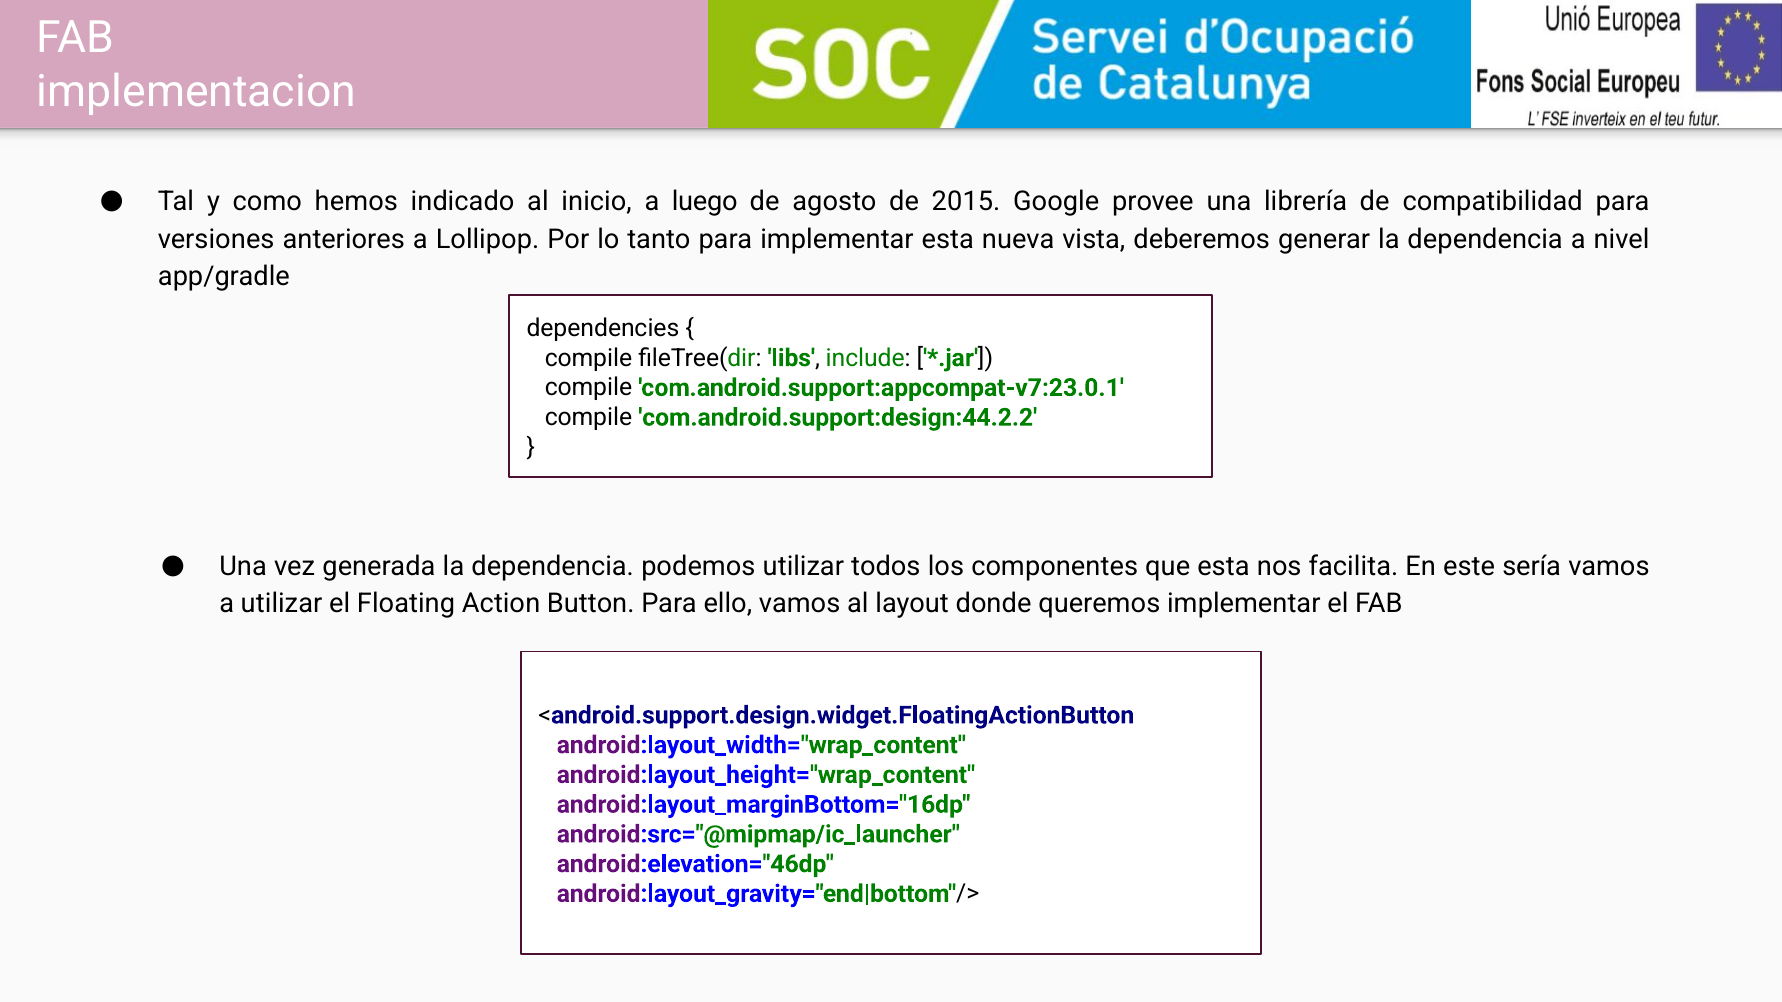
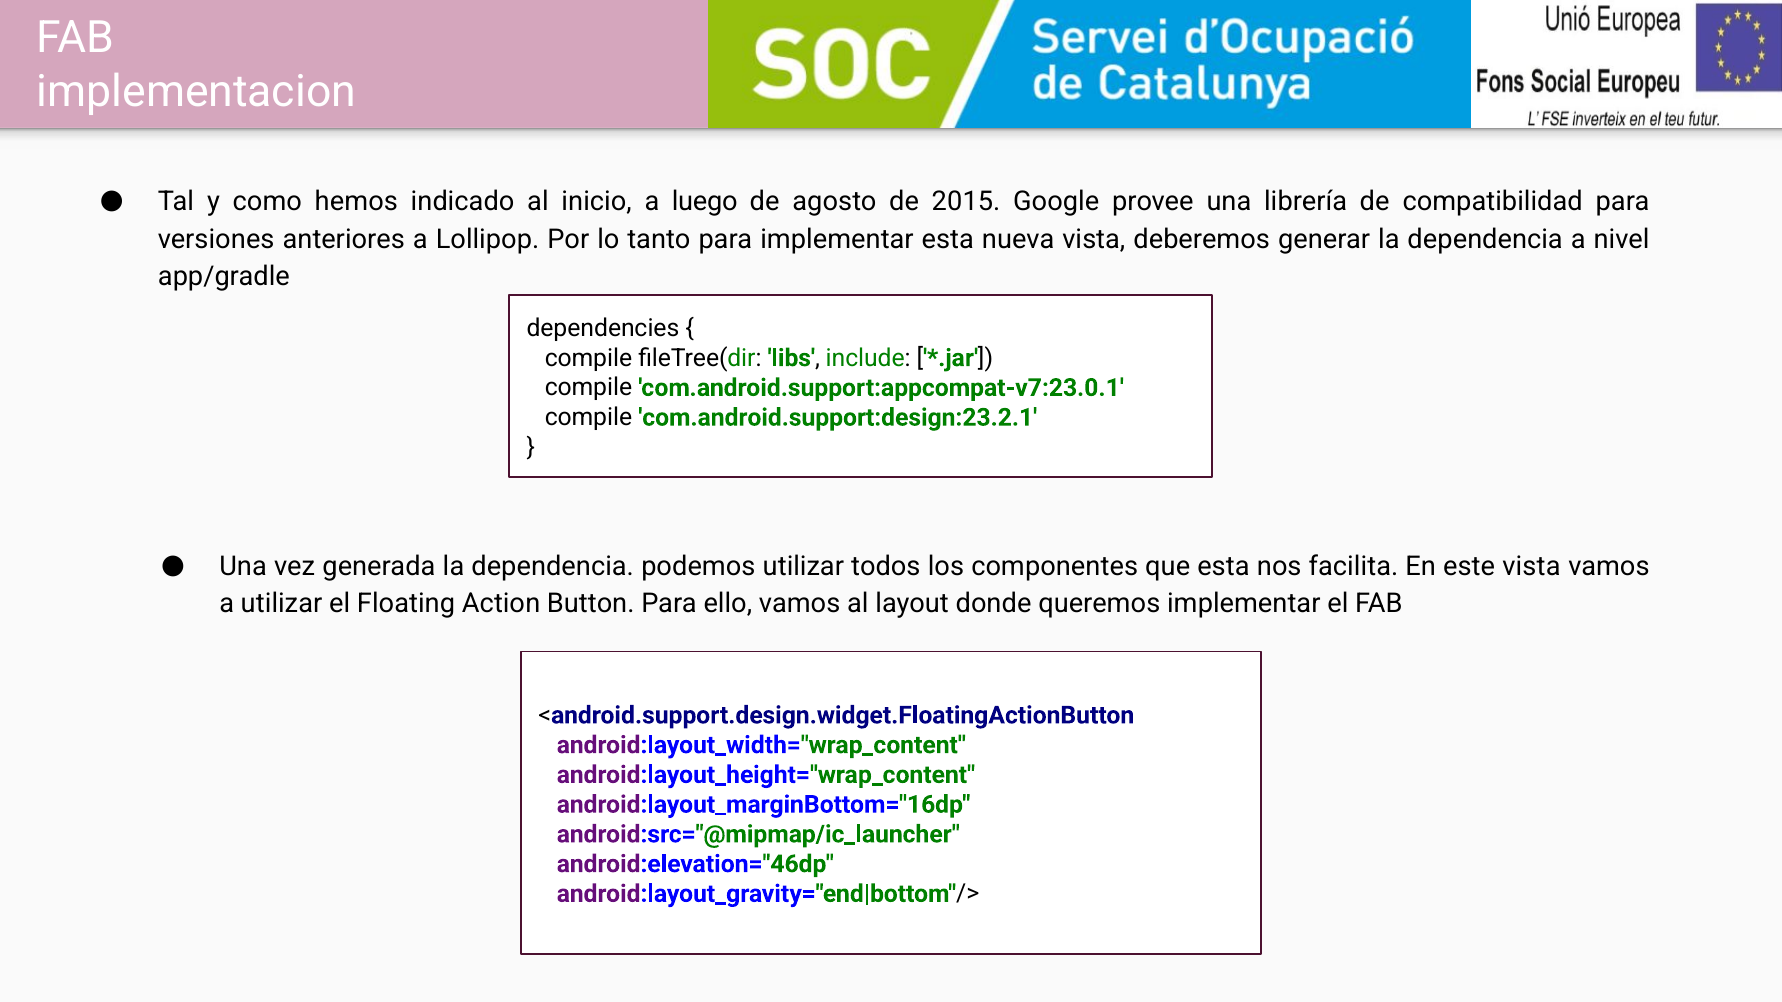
com.android.support:design:44.2.2: com.android.support:design:44.2.2 -> com.android.support:design:23.2.1 (838, 418)
este sería: sería -> vista (1531, 567)
